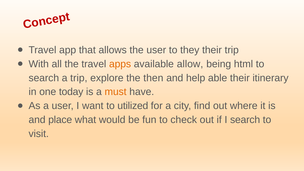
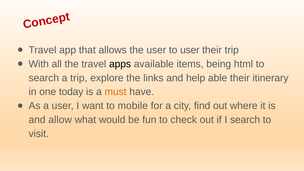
to they: they -> user (190, 50)
apps colour: orange -> black (120, 64)
allow: allow -> items (190, 64)
then: then -> links (153, 78)
utilized: utilized -> mobile (133, 106)
place: place -> allow (60, 120)
